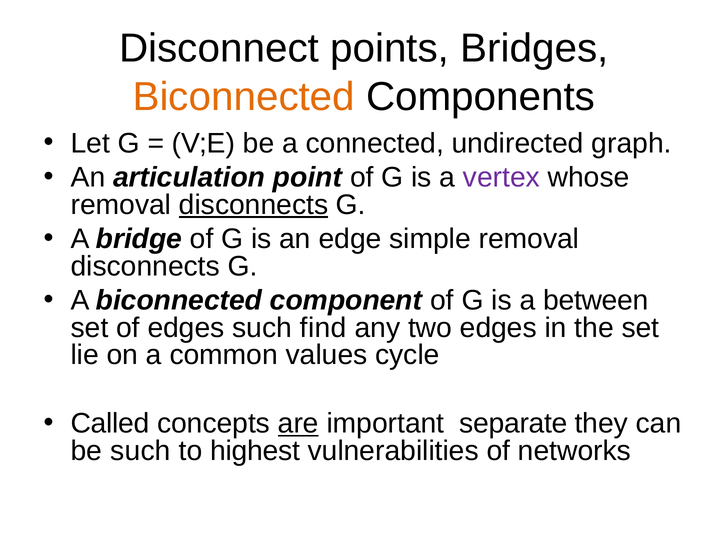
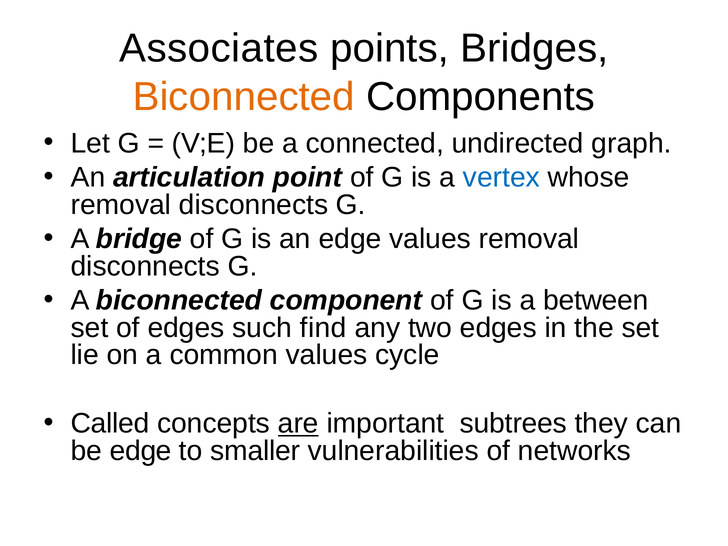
Disconnect: Disconnect -> Associates (219, 48)
vertex colour: purple -> blue (501, 178)
disconnects underline: present -> none (254, 205)
edge simple: simple -> values (430, 239)
separate: separate -> subtrees (513, 424)
be such: such -> edge (141, 451)
highest: highest -> smaller (255, 451)
